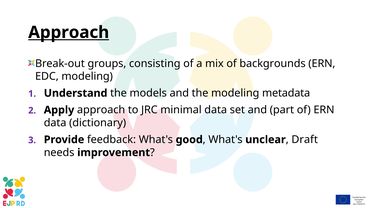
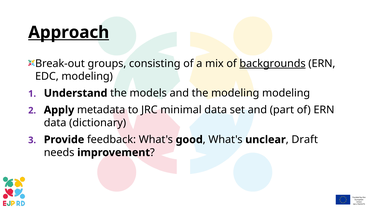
backgrounds underline: none -> present (273, 64)
modeling metadata: metadata -> modeling (286, 93)
Apply approach: approach -> metadata (101, 110)
